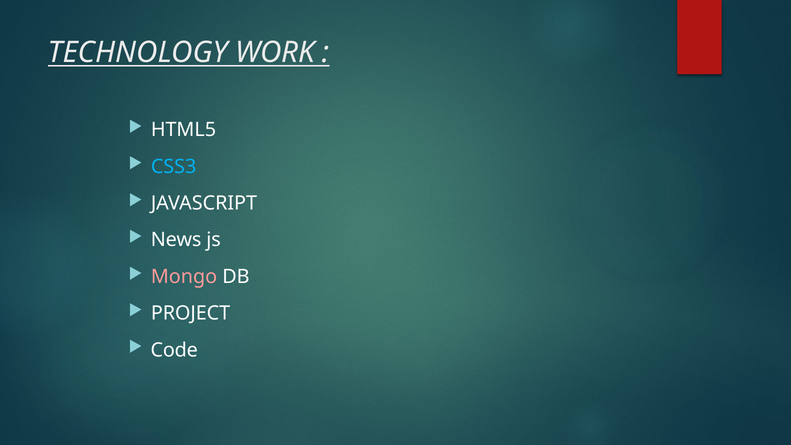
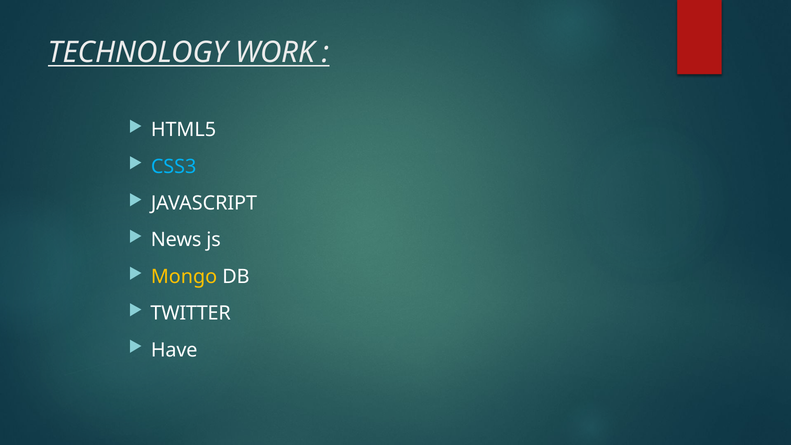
Mongo colour: pink -> yellow (184, 277)
PROJECT: PROJECT -> TWITTER (191, 313)
Code: Code -> Have (174, 350)
